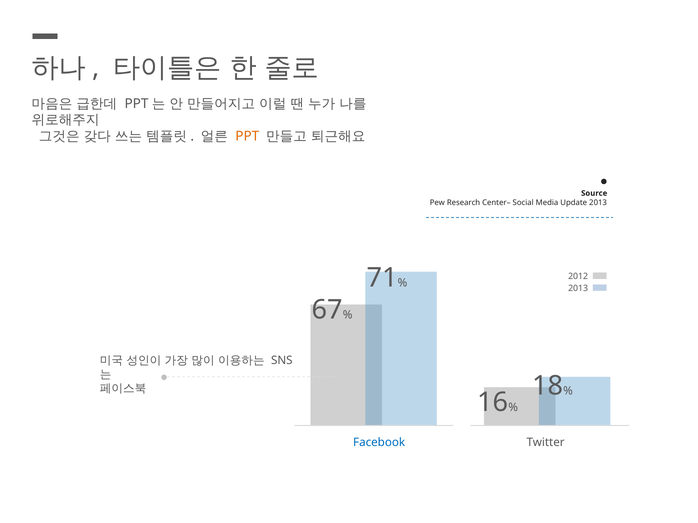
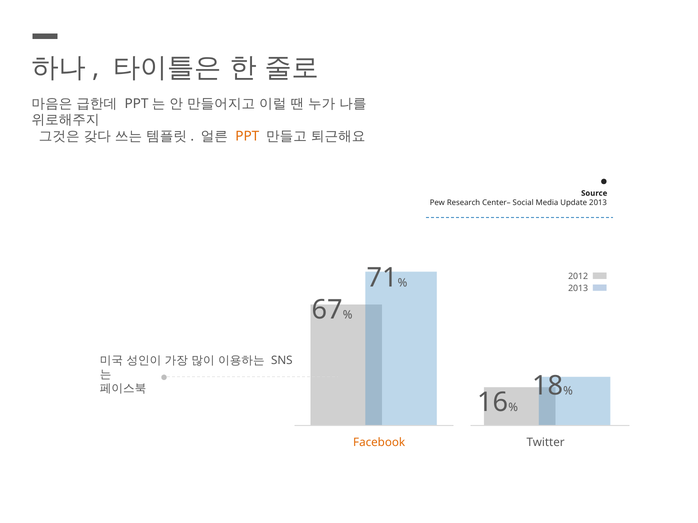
Facebook colour: blue -> orange (379, 443)
